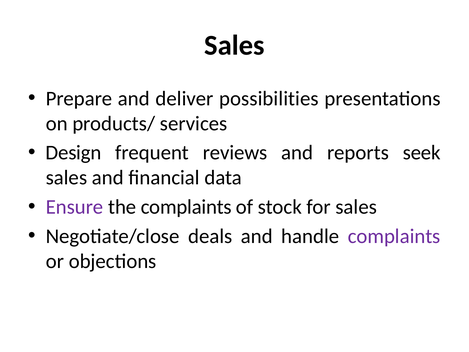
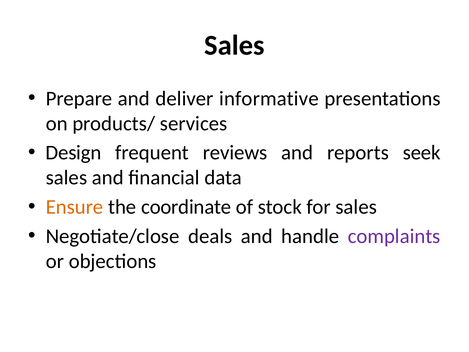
possibilities: possibilities -> informative (269, 98)
Ensure colour: purple -> orange (75, 207)
the complaints: complaints -> coordinate (186, 207)
